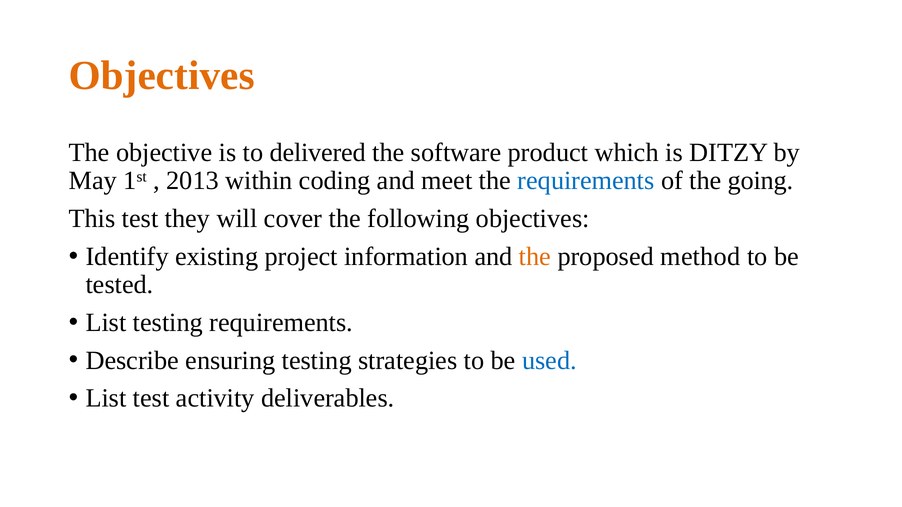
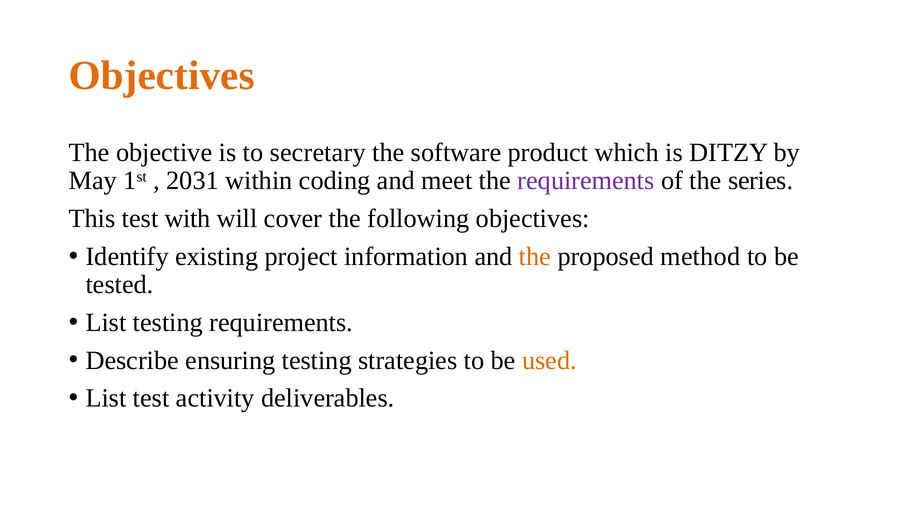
delivered: delivered -> secretary (318, 153)
2013: 2013 -> 2031 (193, 181)
requirements colour: blue -> purple (586, 181)
going: going -> series (761, 181)
they: they -> with (188, 219)
used colour: blue -> orange (549, 361)
